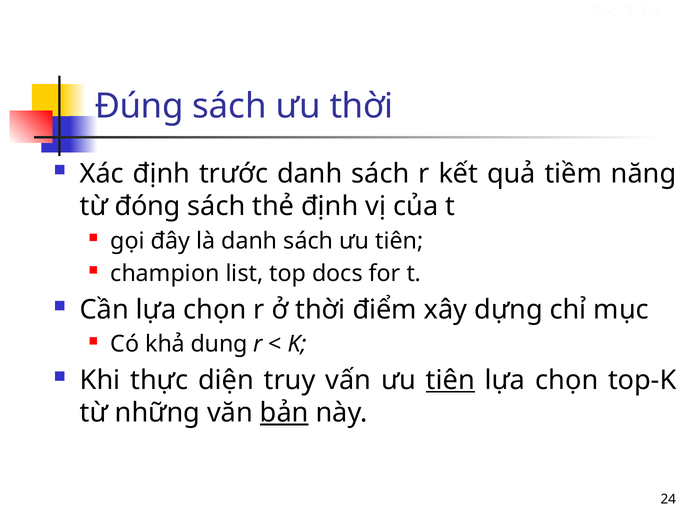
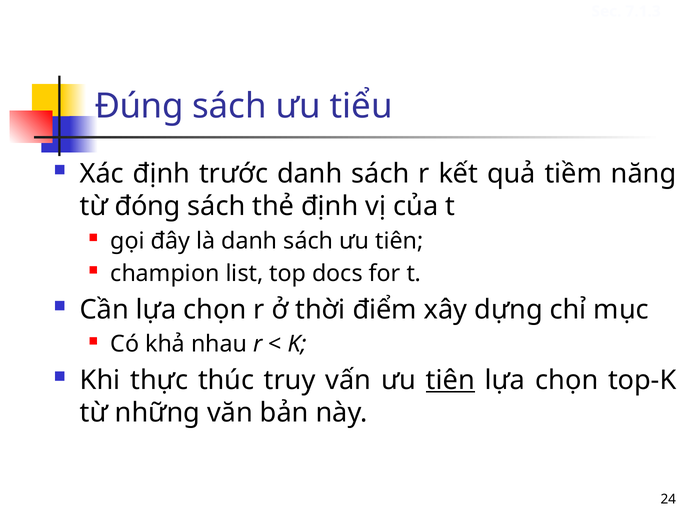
ưu thời: thời -> tiểu (361, 106)
dung: dung -> nhau (219, 344)
diện: diện -> thúc (226, 380)
bản underline: present -> none (284, 412)
